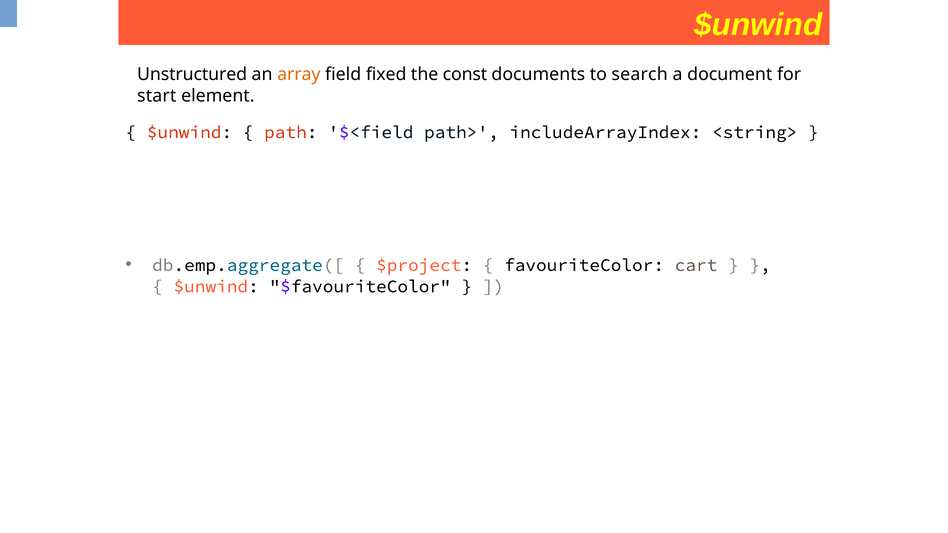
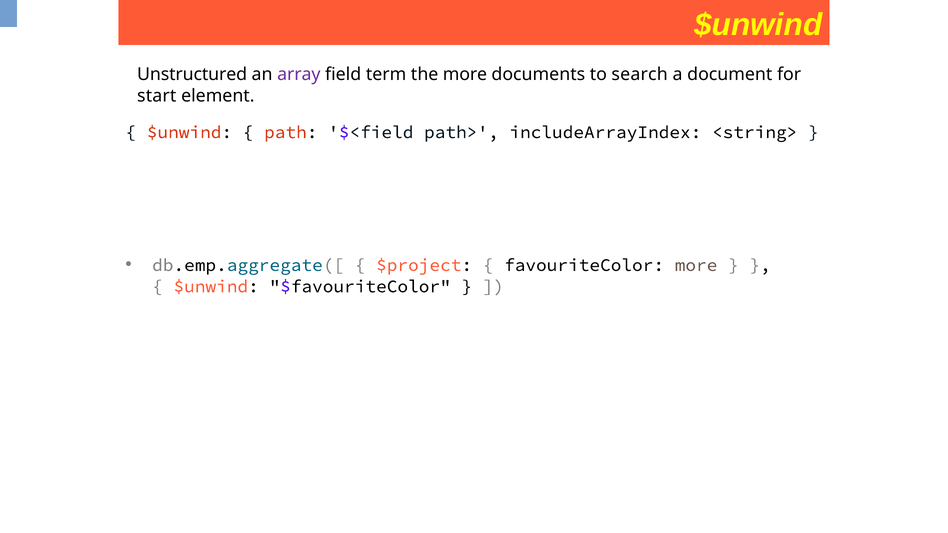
array colour: orange -> purple (299, 75)
fixed: fixed -> term (386, 75)
the const: const -> more (465, 75)
favouriteColor cart: cart -> more (696, 265)
